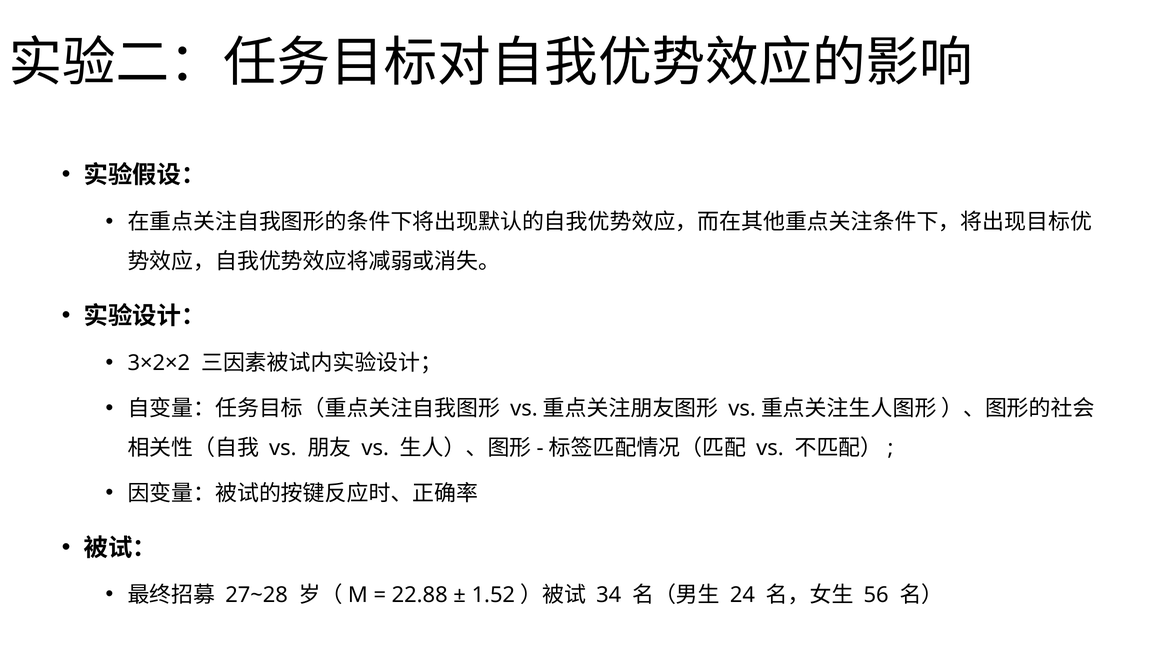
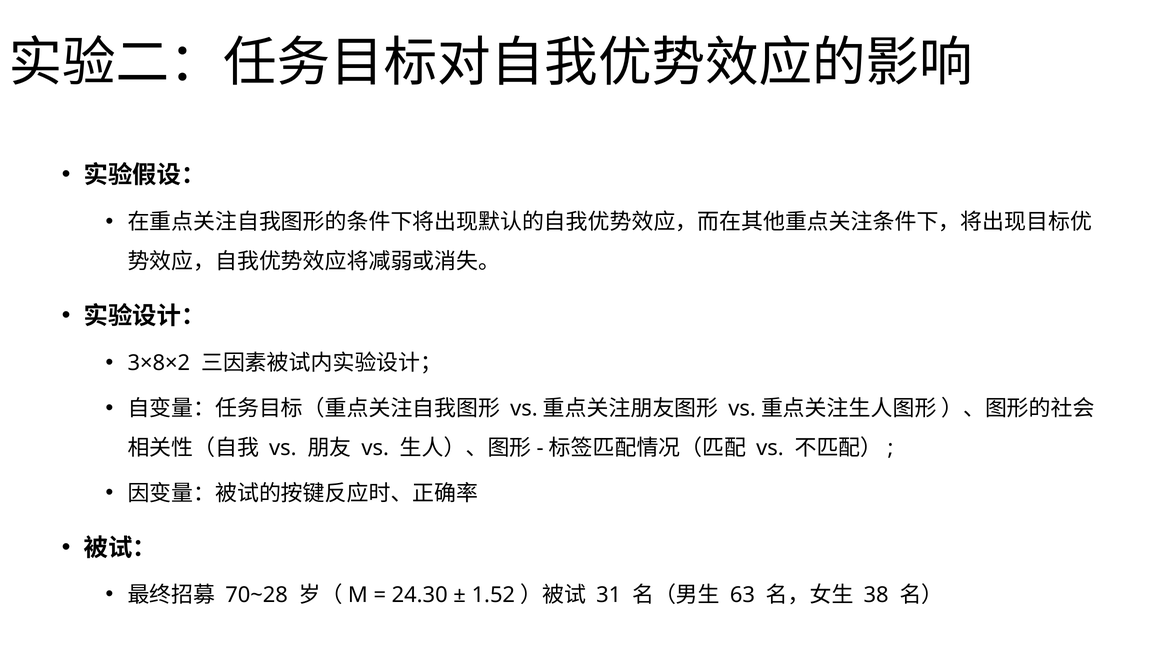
3×2×2: 3×2×2 -> 3×8×2 (159, 363)
27~28: 27~28 -> 70~28 (257, 595)
22.88: 22.88 -> 24.30 (420, 595)
34: 34 -> 31 (609, 595)
24: 24 -> 63 (742, 595)
56: 56 -> 38 (876, 595)
